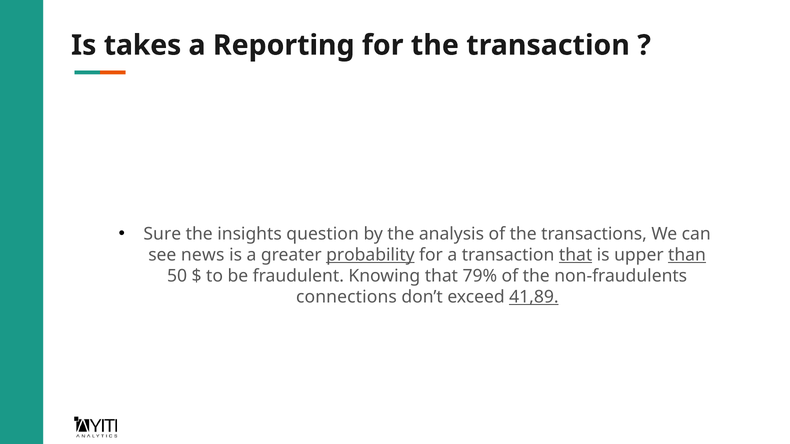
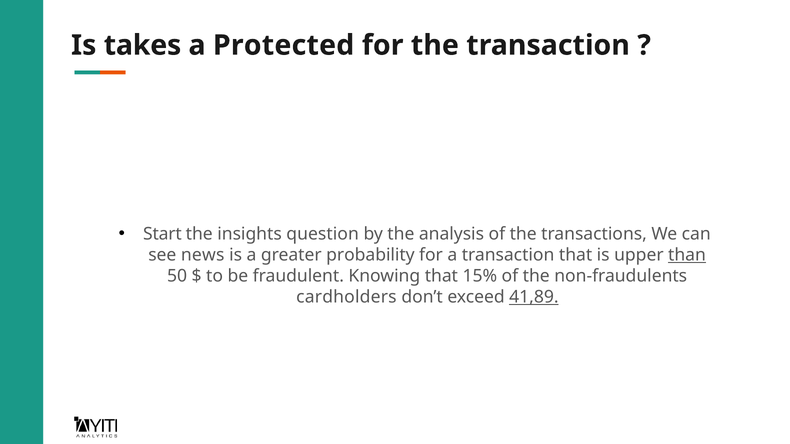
Reporting: Reporting -> Protected (284, 45)
Sure: Sure -> Start (162, 234)
probability underline: present -> none (370, 255)
that underline: present -> none (576, 255)
79%: 79% -> 15% (480, 276)
connections: connections -> cardholders (346, 297)
